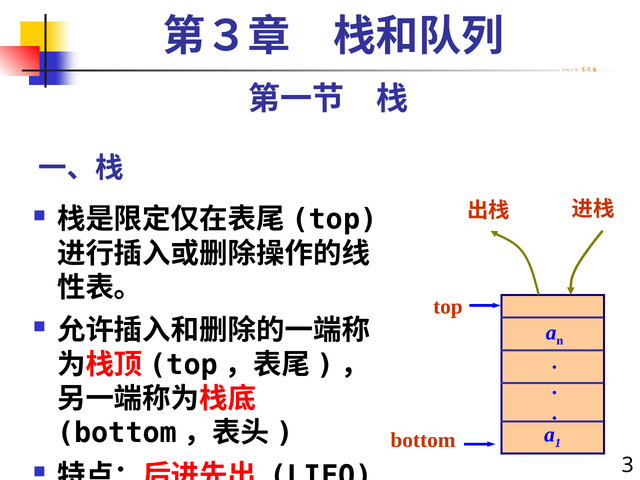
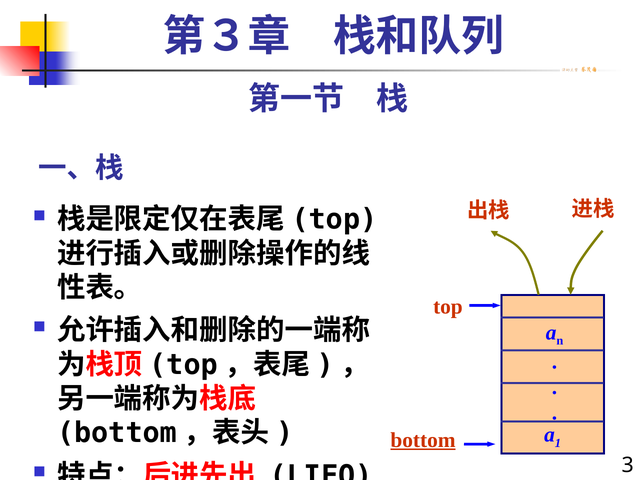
bottom underline: none -> present (423, 440)
